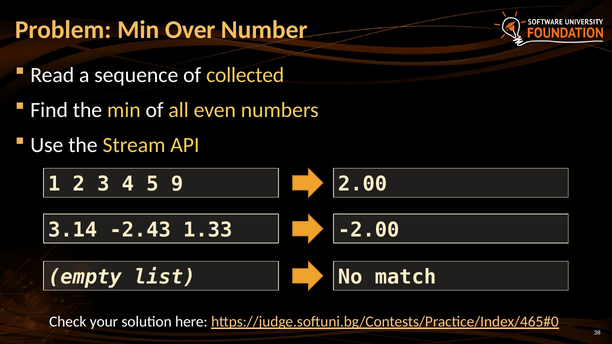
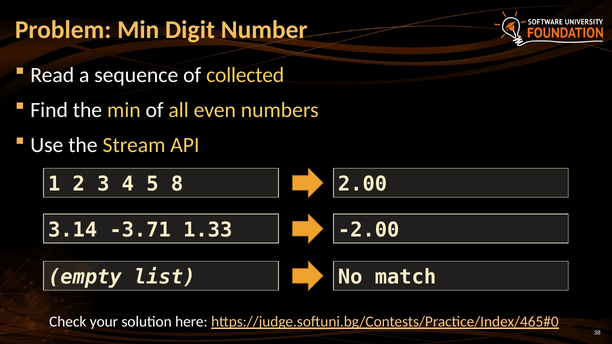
Over: Over -> Digit (190, 30)
9: 9 -> 8 (177, 184)
-2.43: -2.43 -> -3.71 (140, 230)
